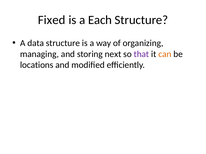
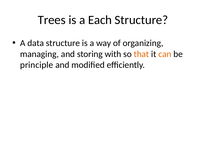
Fixed: Fixed -> Trees (52, 20)
next: next -> with (113, 54)
that colour: purple -> orange (141, 54)
locations: locations -> principle (37, 65)
